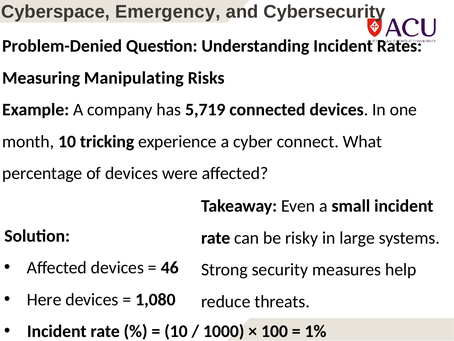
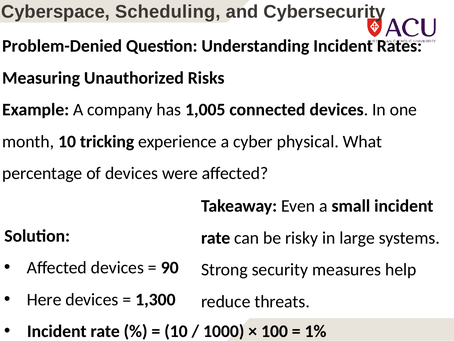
Emergency: Emergency -> Scheduling (168, 12)
Manipulating: Manipulating -> Unauthorized (134, 78)
5,719: 5,719 -> 1,005 (205, 110)
connect: connect -> physical (308, 141)
46: 46 -> 90 (170, 267)
1,080: 1,080 -> 1,300 (155, 299)
